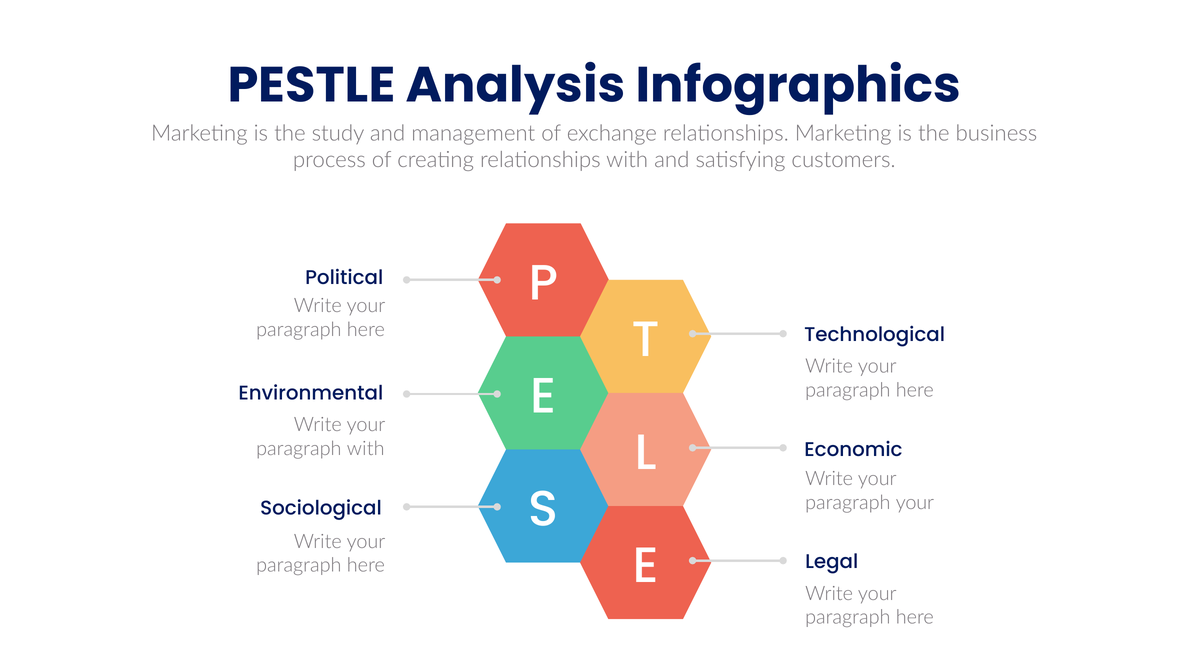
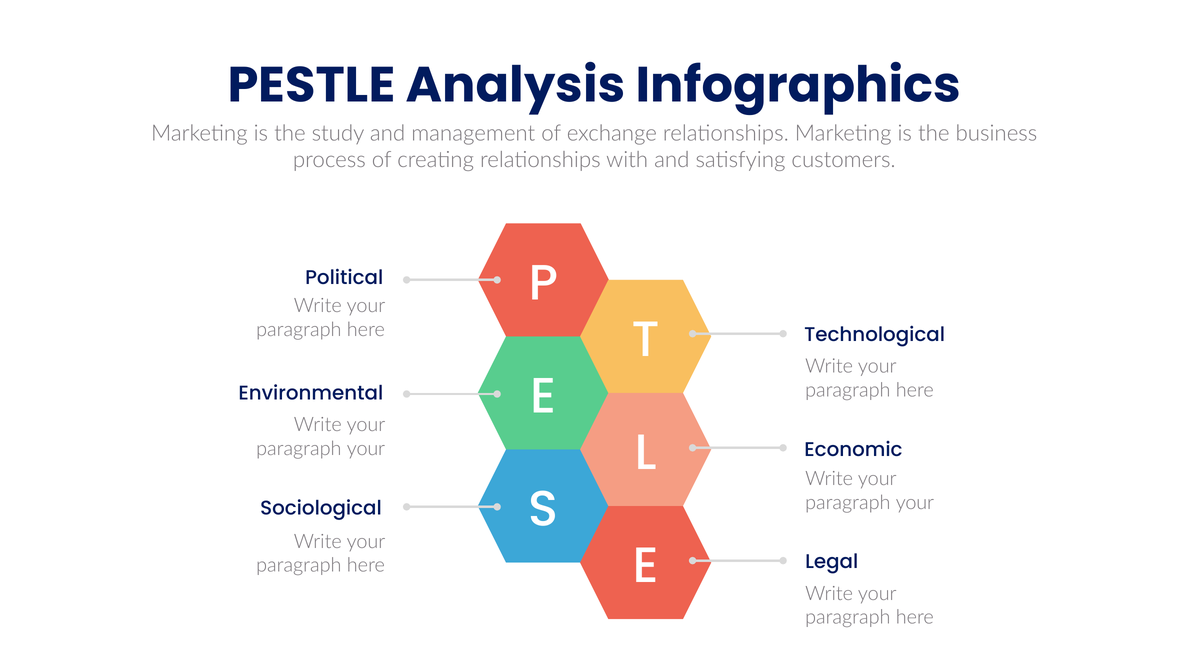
with: with -> your (366, 449)
